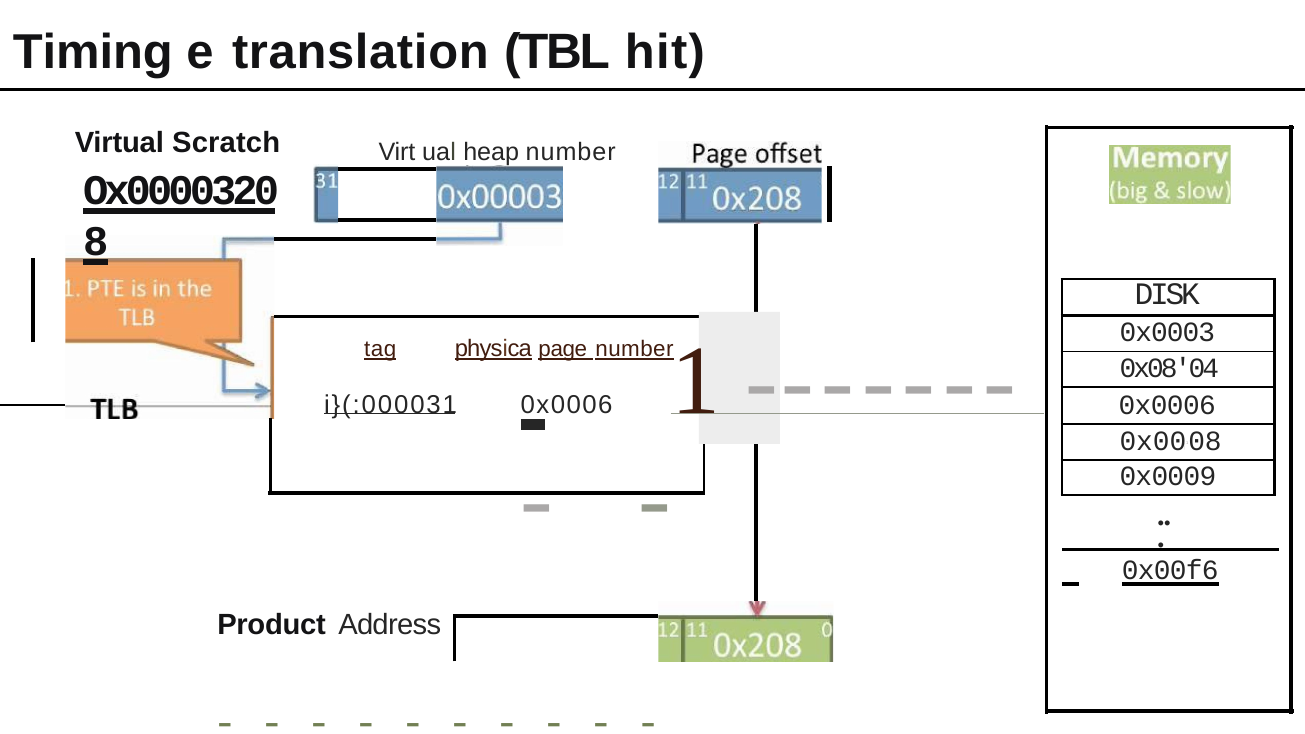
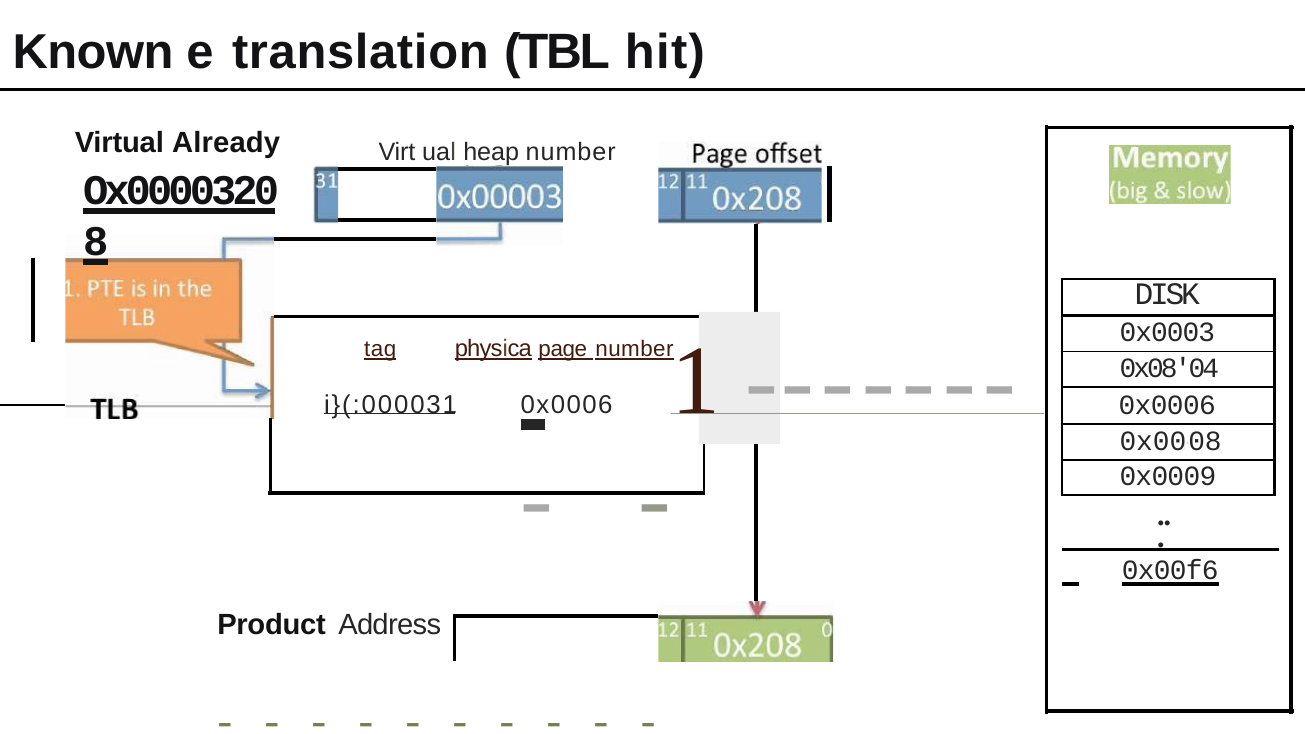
Timing: Timing -> Known (93, 53)
Scratch: Scratch -> Already (226, 143)
